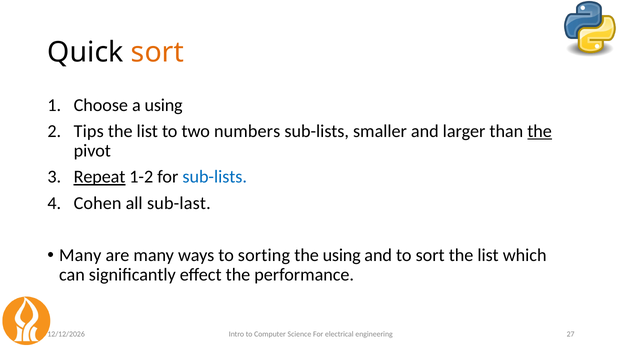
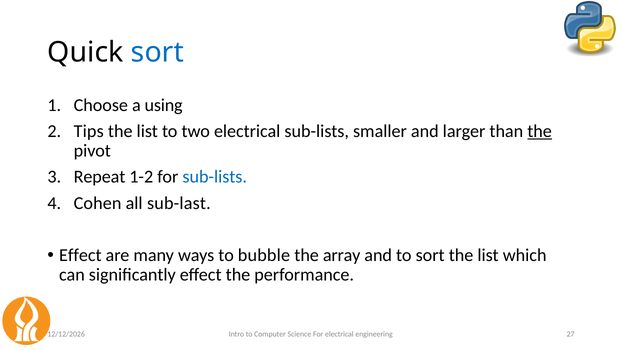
sort colour: orange -> blue (157, 52)
two numbers: numbers -> electrical (247, 131)
Repeat underline: present -> none (100, 177)
Many: Many -> Effect (80, 255)
sorting: sorting -> bubble (264, 255)
the using: using -> array (342, 255)
